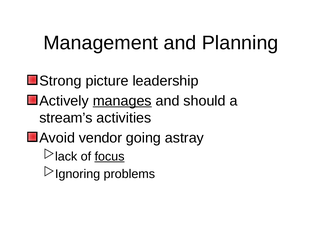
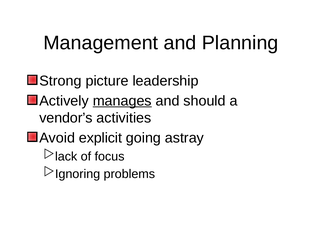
stream’s: stream’s -> vendor’s (66, 118)
vendor: vendor -> explicit (100, 138)
focus underline: present -> none (110, 157)
